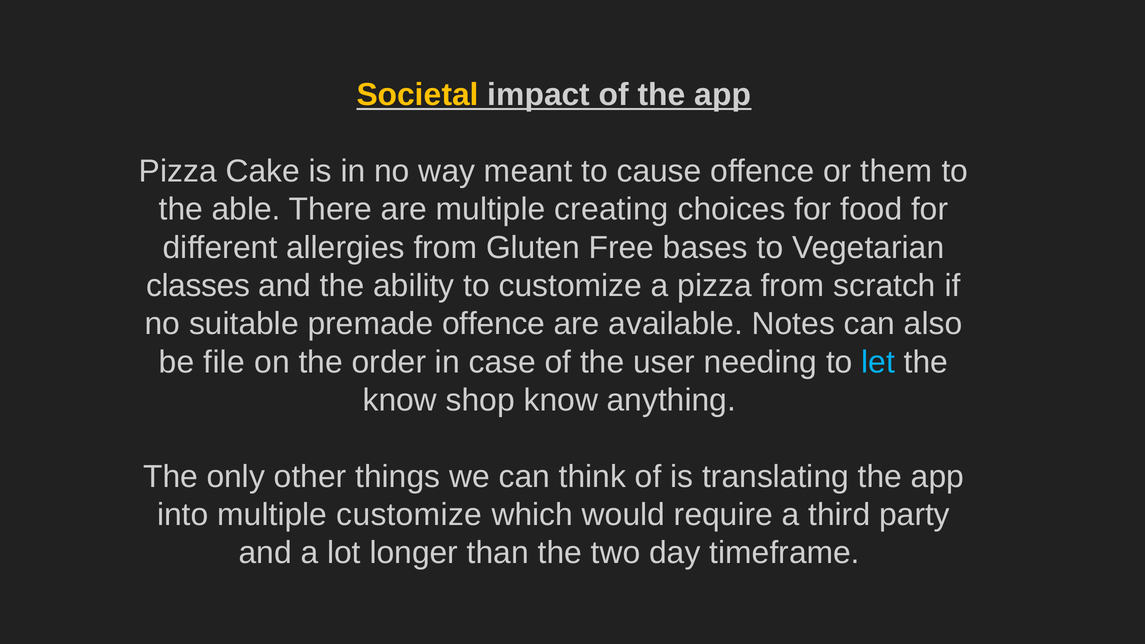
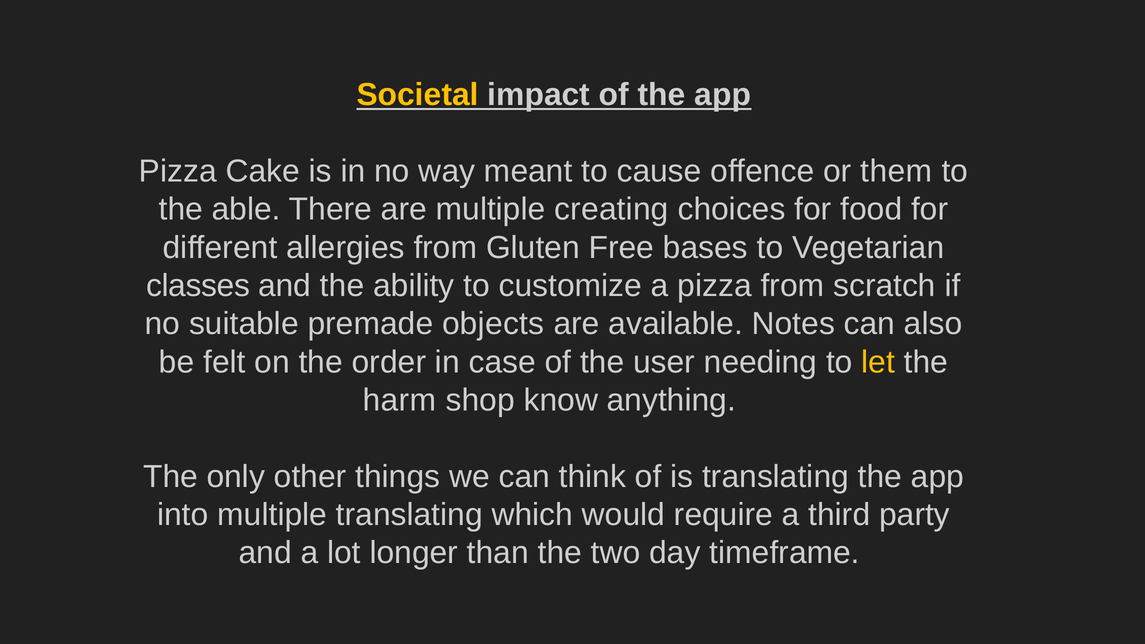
premade offence: offence -> objects (493, 324)
file: file -> felt (224, 362)
let colour: light blue -> yellow (878, 362)
know: know -> harm (400, 400)
multiple customize: customize -> translating (409, 515)
